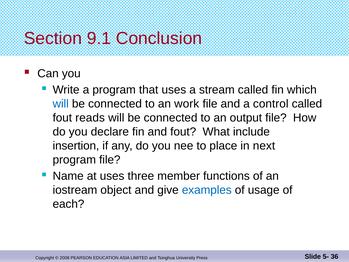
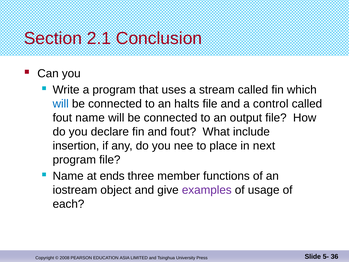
9.1: 9.1 -> 2.1 (99, 38)
work: work -> halts (187, 104)
fout reads: reads -> name (90, 118)
at uses: uses -> ends (112, 176)
examples colour: blue -> purple (207, 190)
